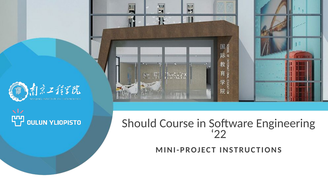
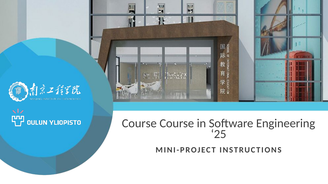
Should: Should -> Course (139, 124)
22: 22 -> 25 (219, 134)
